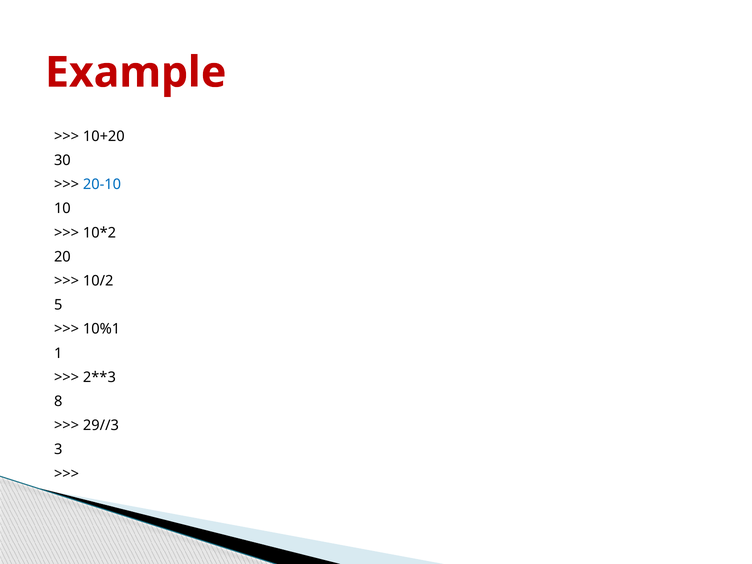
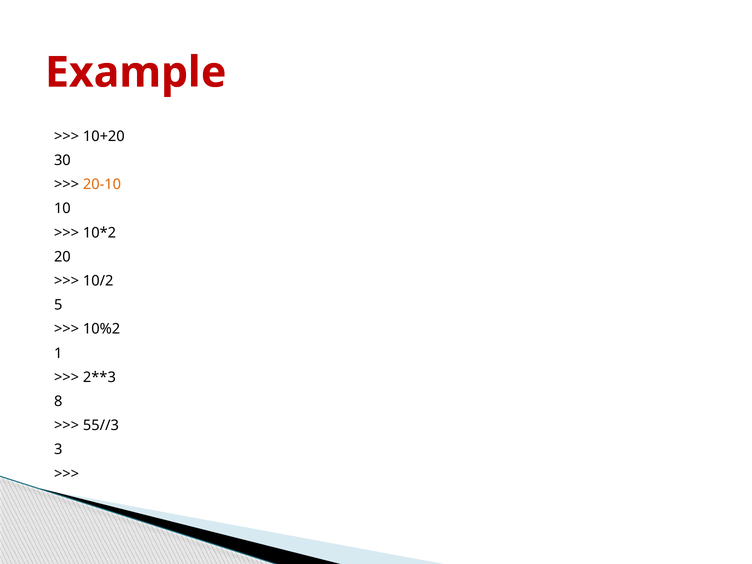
20-10 colour: blue -> orange (102, 185)
10%1: 10%1 -> 10%2 (102, 329)
29//3: 29//3 -> 55//3 (101, 426)
